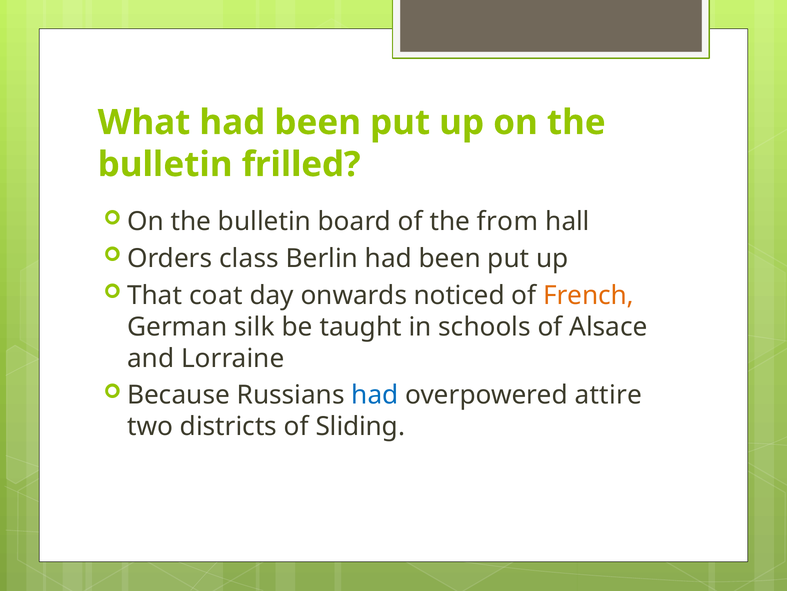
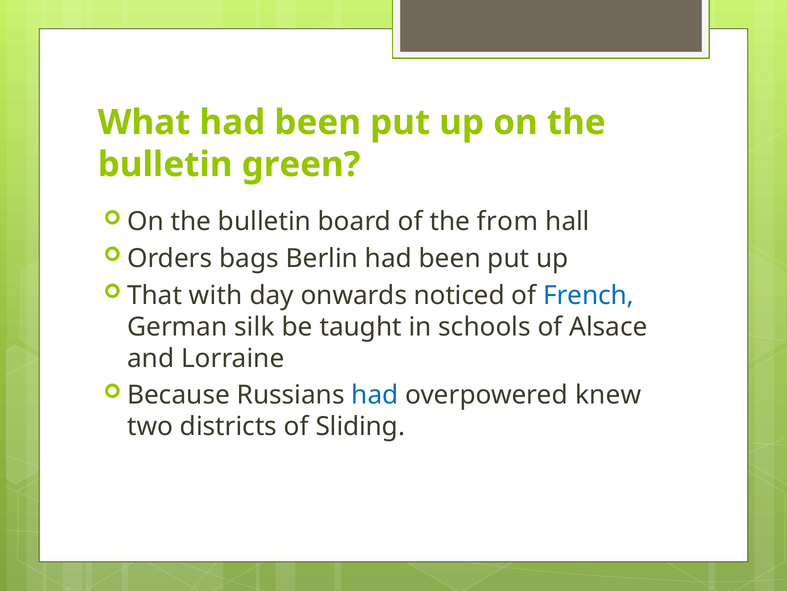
frilled: frilled -> green (301, 164)
class: class -> bags (249, 258)
coat: coat -> with (216, 295)
French colour: orange -> blue (588, 295)
attire: attire -> knew (608, 395)
